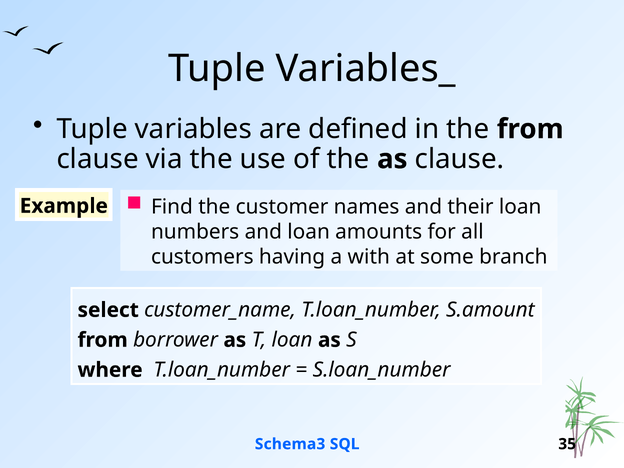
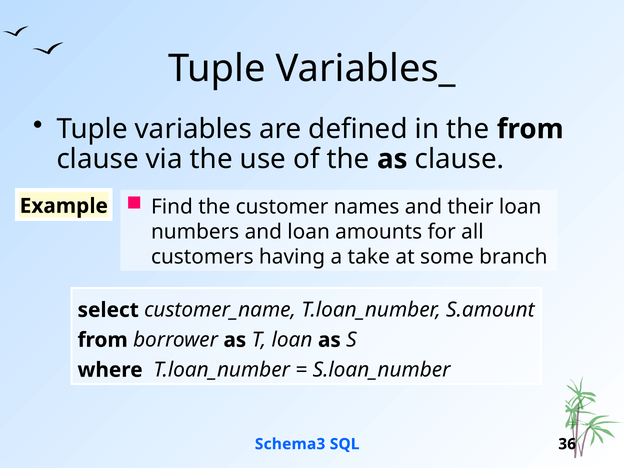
with: with -> take (369, 257)
35: 35 -> 36 (567, 444)
